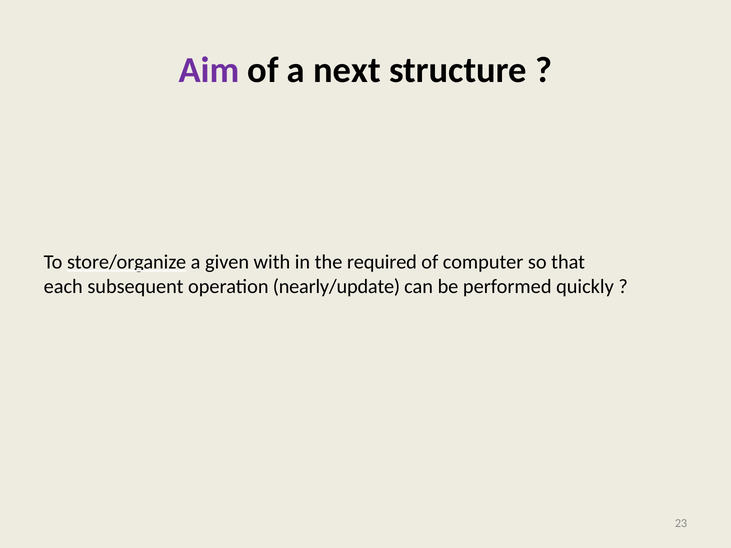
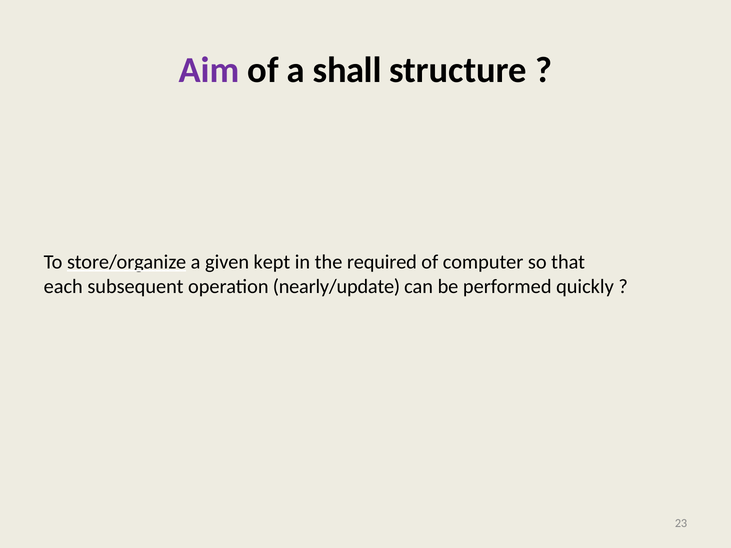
next: next -> shall (347, 70)
with: with -> kept (272, 262)
